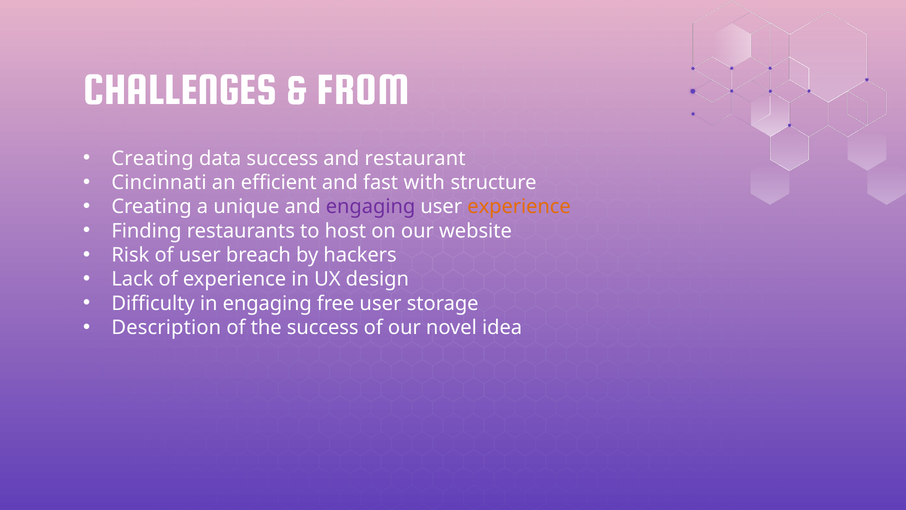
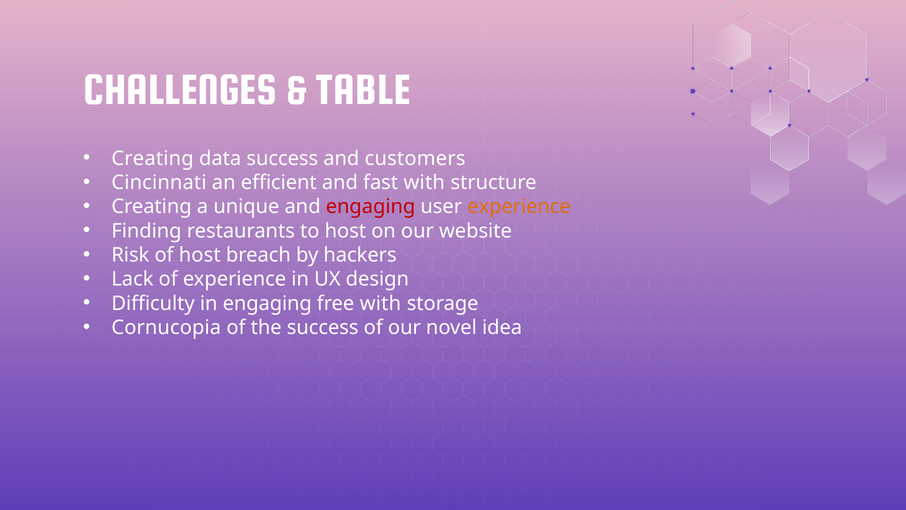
FROM: FROM -> TABLE (363, 89)
restaurant: restaurant -> customers (415, 158)
engaging colour: purple -> red (371, 207)
of user: user -> host (200, 255)
free user: user -> with (380, 303)
Description: Description -> Cornucopia (166, 327)
